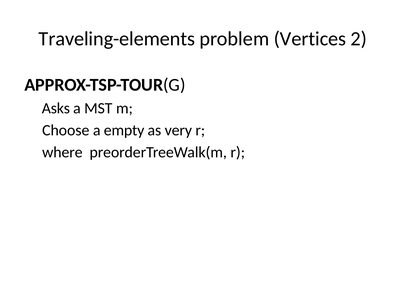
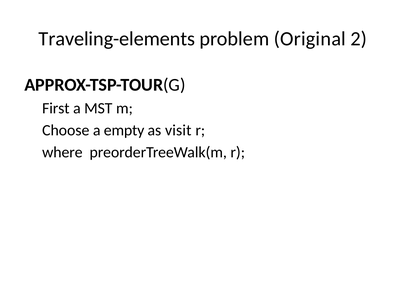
Vertices: Vertices -> Original (310, 39)
Asks: Asks -> First (56, 108)
very: very -> visit (178, 131)
